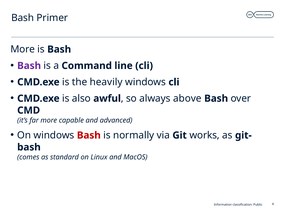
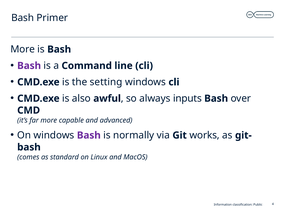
heavily: heavily -> setting (106, 82)
above: above -> inputs (187, 98)
Bash colour: red -> purple (89, 135)
